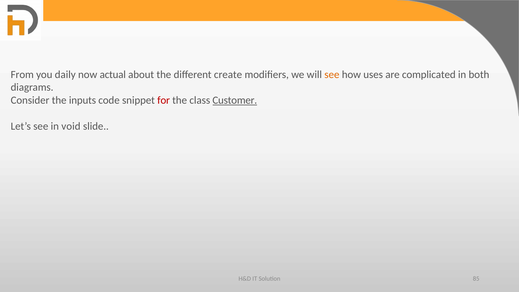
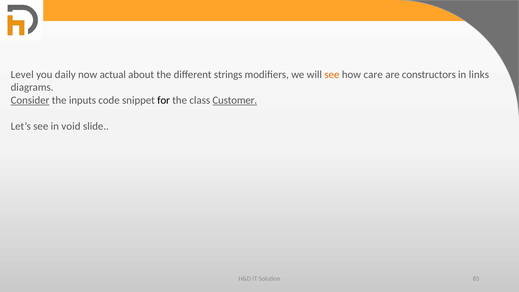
From: From -> Level (22, 74)
create: create -> strings (228, 74)
uses: uses -> care (373, 74)
complicated: complicated -> constructors (429, 74)
both: both -> links (479, 74)
Consider underline: none -> present (30, 100)
for colour: red -> black (164, 100)
